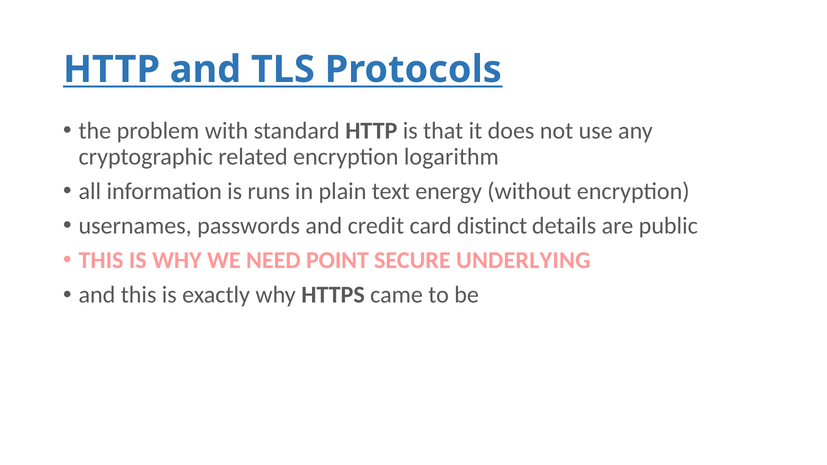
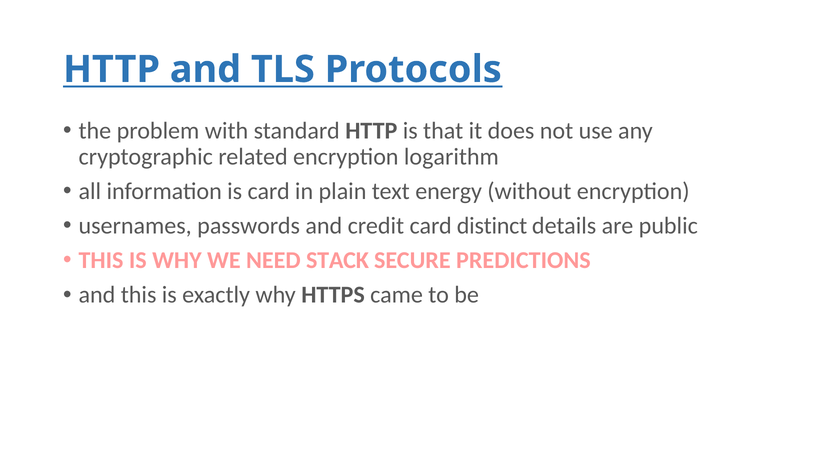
is runs: runs -> card (269, 191)
POINT: POINT -> STACK (337, 261)
UNDERLYING: UNDERLYING -> PREDICTIONS (523, 261)
